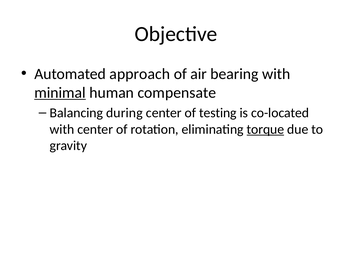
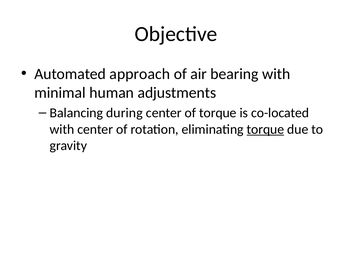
minimal underline: present -> none (60, 93)
compensate: compensate -> adjustments (177, 93)
of testing: testing -> torque (218, 113)
